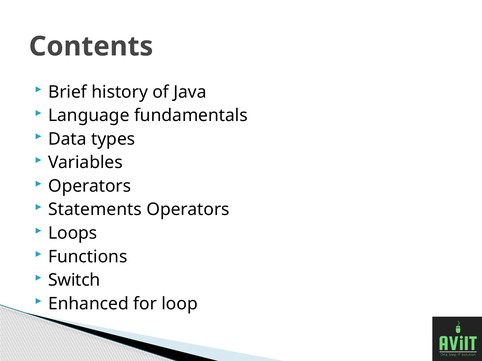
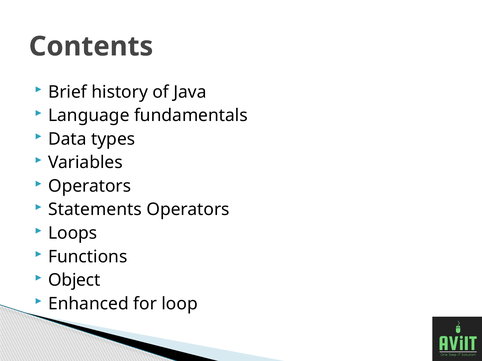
Switch: Switch -> Object (74, 281)
